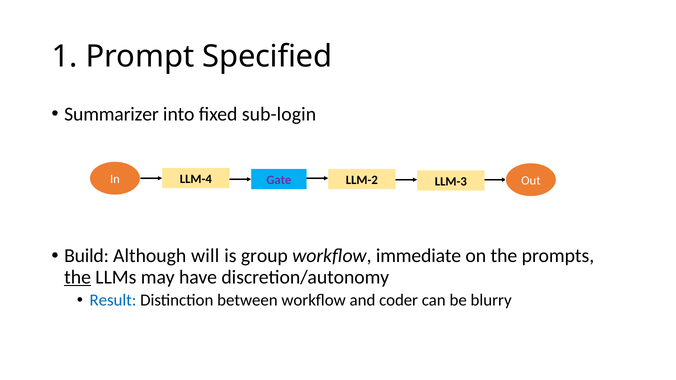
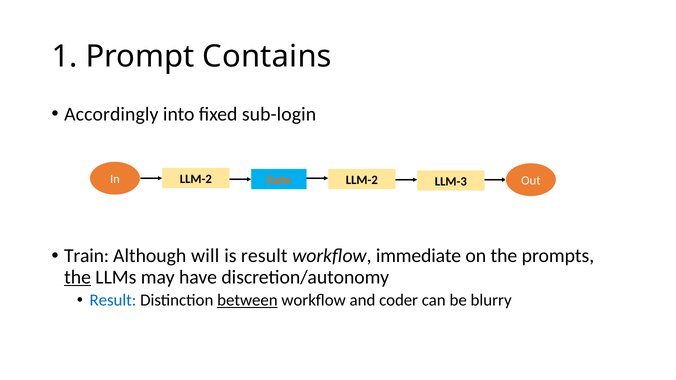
Specified: Specified -> Contains (267, 57)
Summarizer: Summarizer -> Accordingly (111, 114)
LLM-4: LLM-4 -> LLM-2 (196, 179)
Gate colour: purple -> orange (279, 180)
Build: Build -> Train (87, 256)
is group: group -> result (264, 256)
between underline: none -> present (247, 301)
